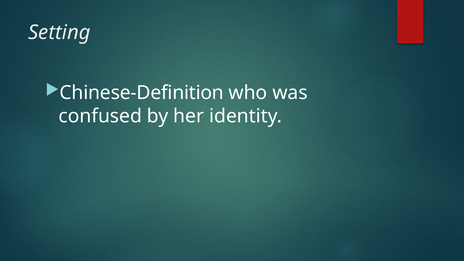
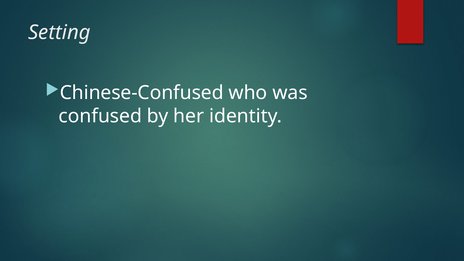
Chinese-Definition: Chinese-Definition -> Chinese-Confused (142, 93)
